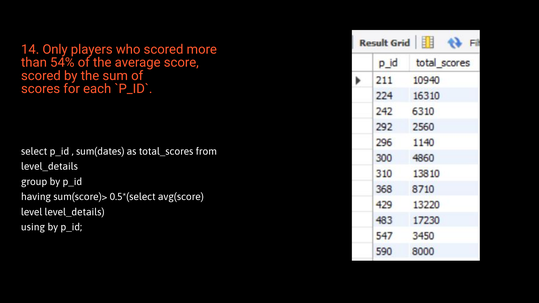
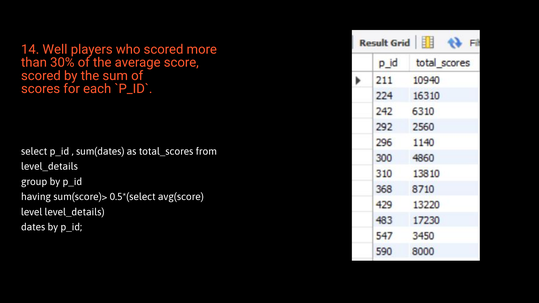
Only: Only -> Well (55, 50)
54%: 54% -> 30% (62, 63)
using: using -> dates (33, 227)
